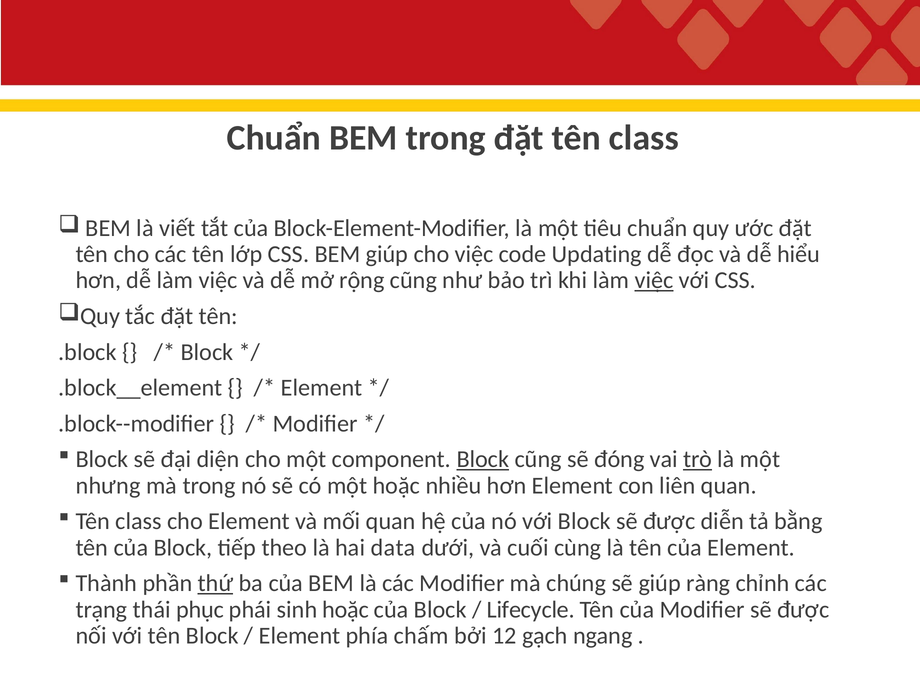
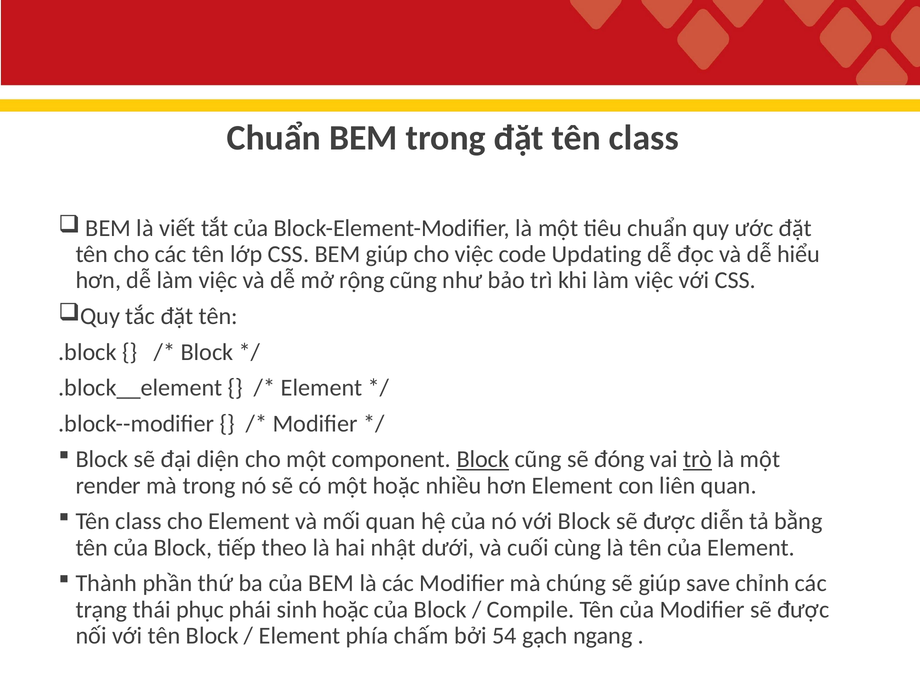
việc underline: present -> none (654, 280)
nhưng: nhưng -> render (108, 486)
data: data -> nhật (393, 548)
thứ underline: present -> none (215, 583)
ràng: ràng -> save (708, 583)
Lifecycle: Lifecycle -> Compile (531, 610)
12: 12 -> 54 (504, 636)
